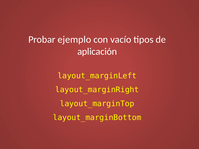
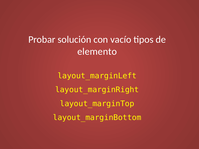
ejemplo: ejemplo -> solución (74, 40)
aplicación: aplicación -> elemento (97, 52)
